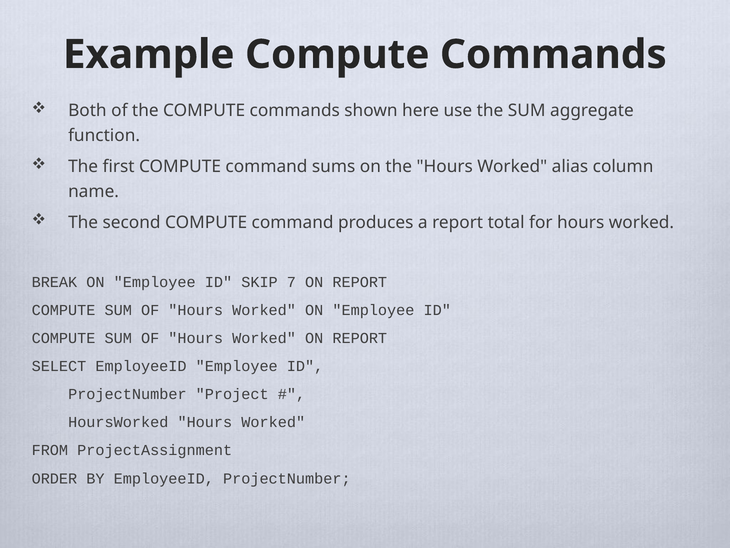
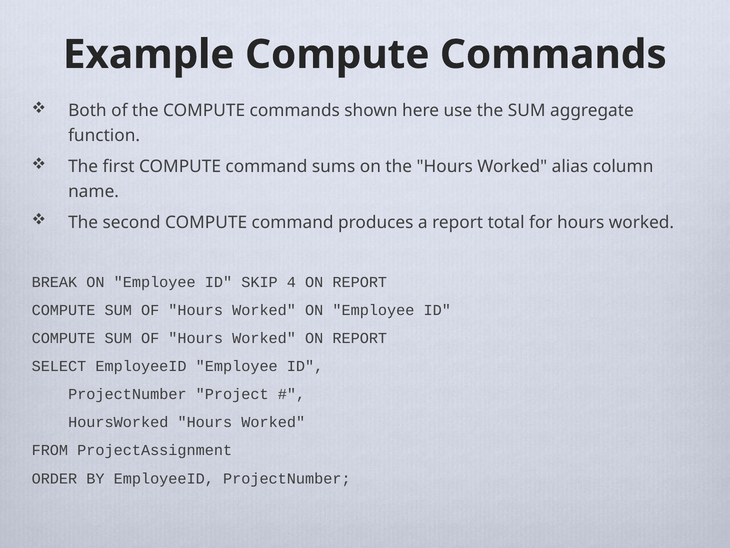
7: 7 -> 4 (291, 282)
